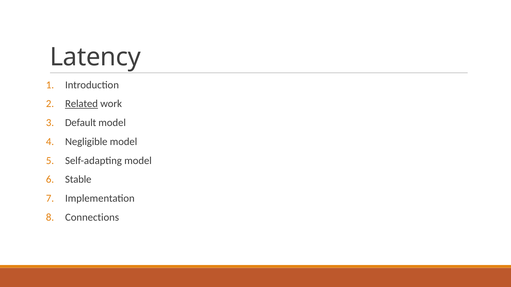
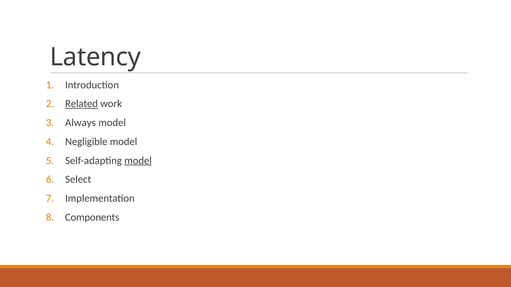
Default: Default -> Always (81, 123)
model underline: none -> present (138, 161)
Stable: Stable -> Select (78, 180)
Connections: Connections -> Components (92, 218)
